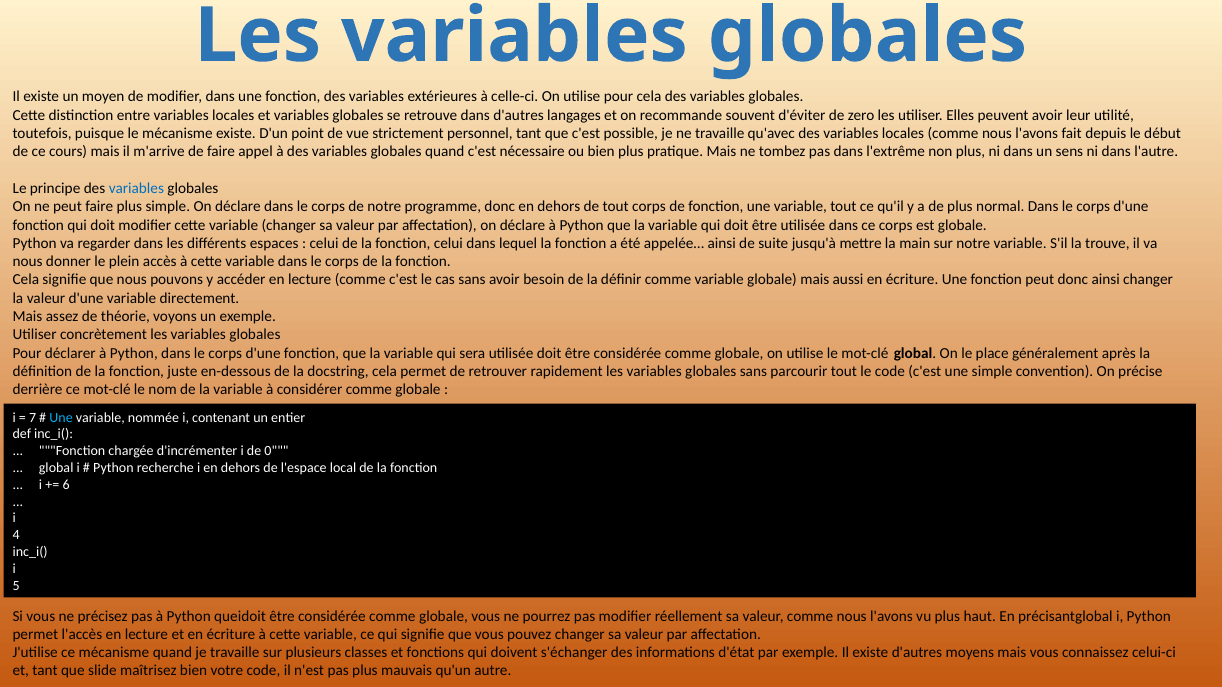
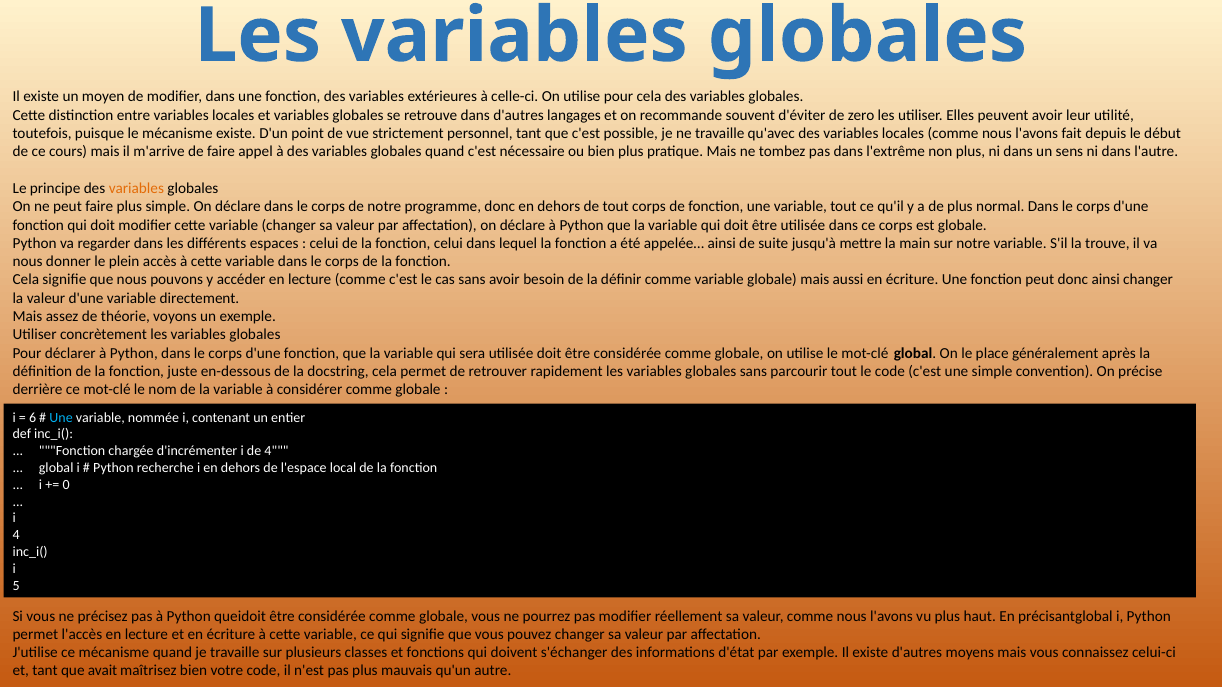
variables colour: blue -> orange (136, 188)
7: 7 -> 6 (33, 418)
de 0: 0 -> 4 (276, 451)
6: 6 -> 0 (66, 485)
slide: slide -> avait (103, 671)
